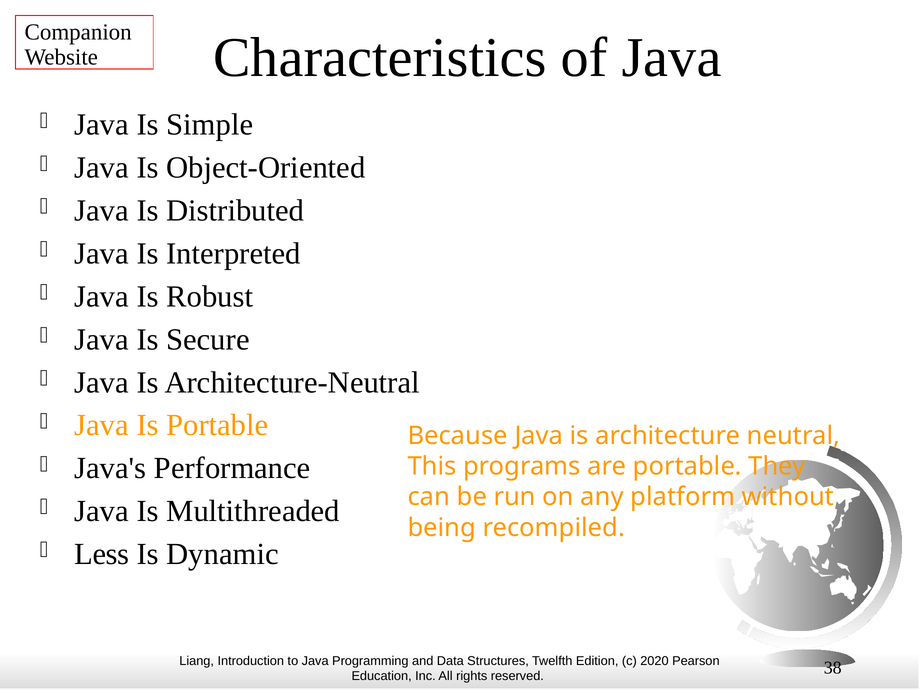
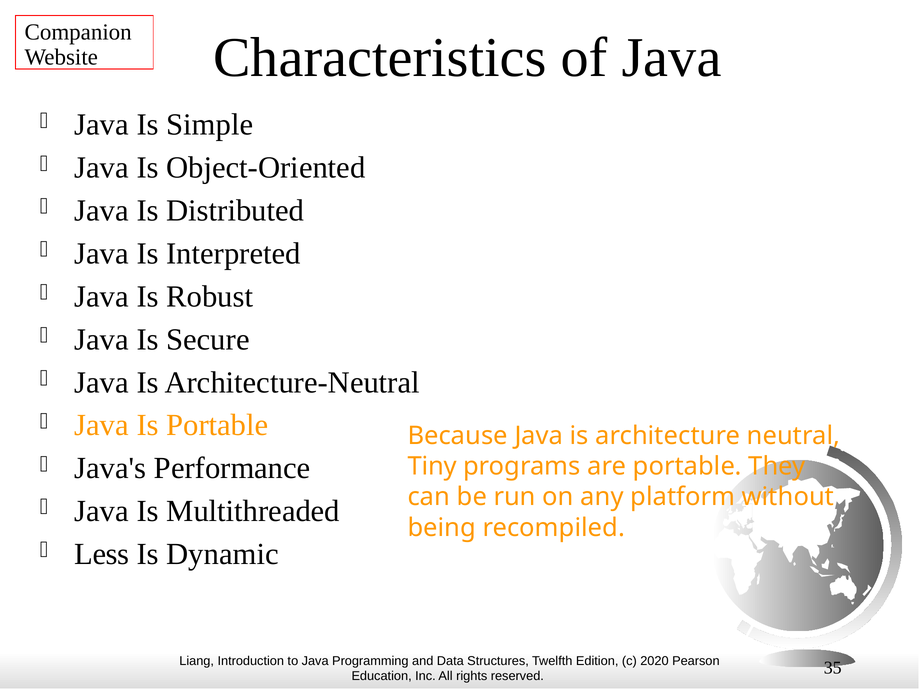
This: This -> Tiny (432, 466)
38: 38 -> 35 (833, 668)
